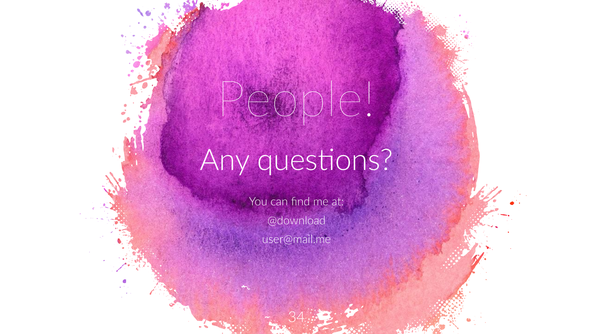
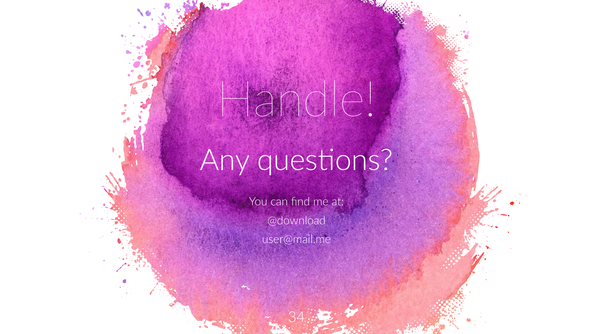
People: People -> Handle (297, 100)
